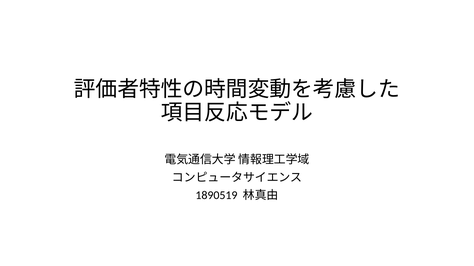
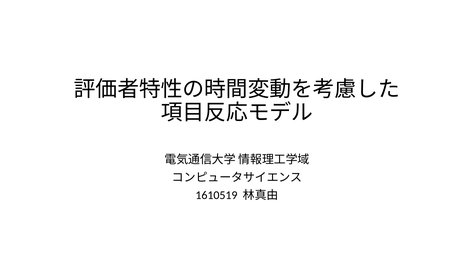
1890519: 1890519 -> 1610519 (216, 196)
